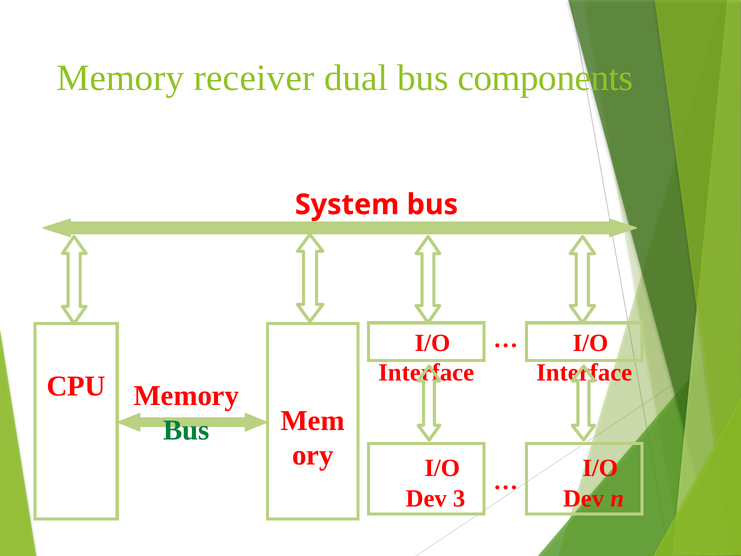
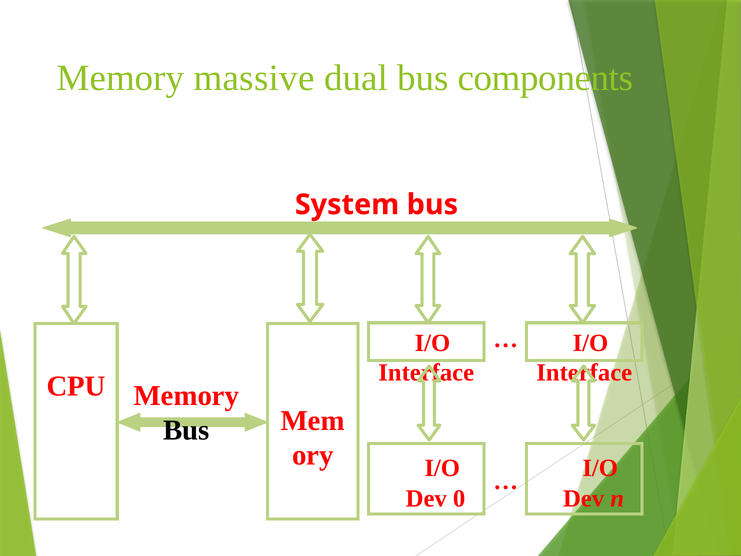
receiver: receiver -> massive (254, 78)
Bus colour: green -> black (186, 430)
3: 3 -> 0 (459, 498)
